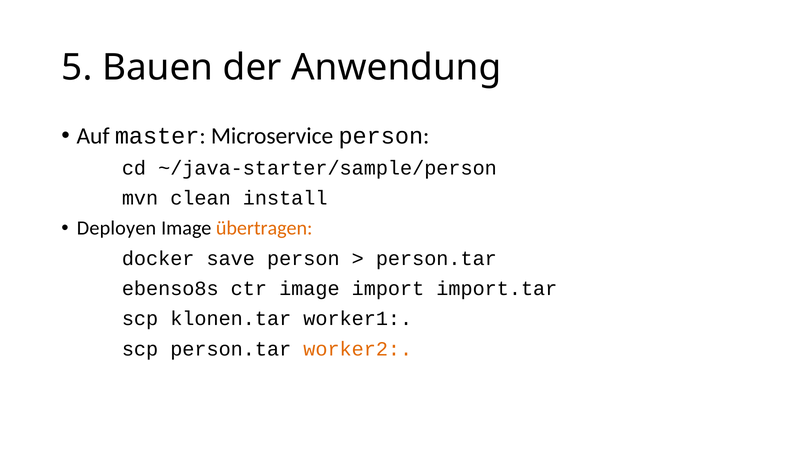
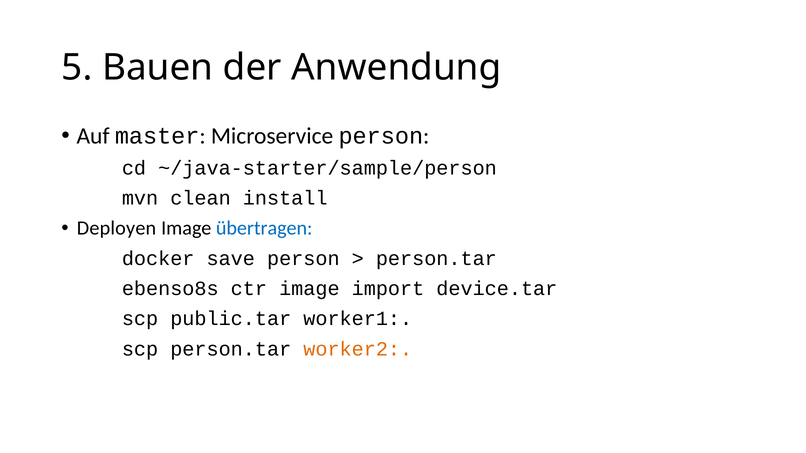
übertragen colour: orange -> blue (264, 229)
import.tar: import.tar -> device.tar (497, 289)
klonen.tar: klonen.tar -> public.tar (231, 319)
